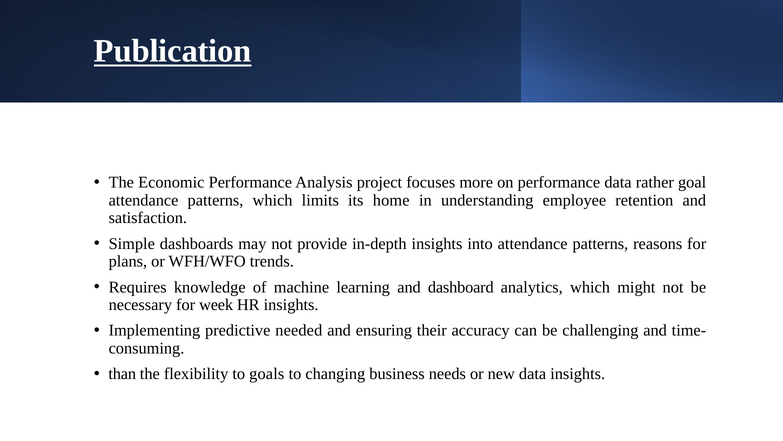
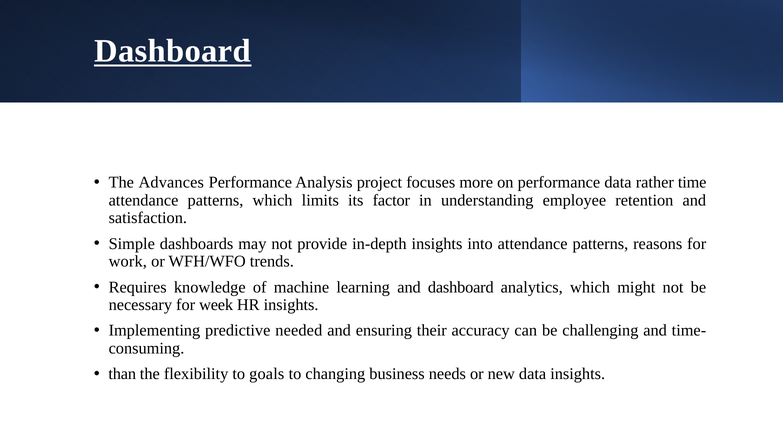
Publication: Publication -> Dashboard (172, 51)
Economic: Economic -> Advances (171, 182)
goal: goal -> time (692, 182)
home: home -> factor (391, 200)
plans: plans -> work (128, 261)
